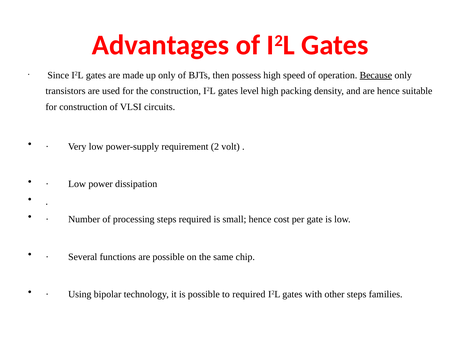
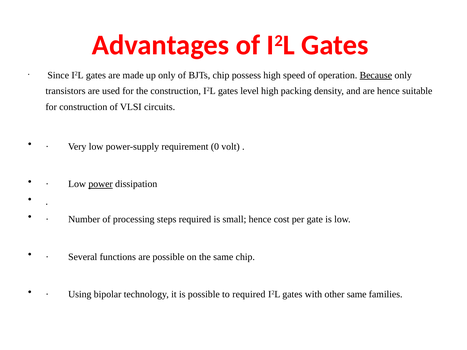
BJTs then: then -> chip (221, 75)
2: 2 -> 0 (215, 147)
power underline: none -> present (101, 184)
other steps: steps -> same (357, 295)
